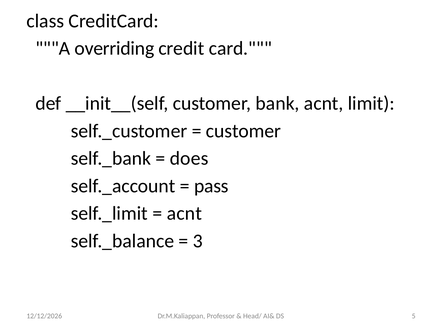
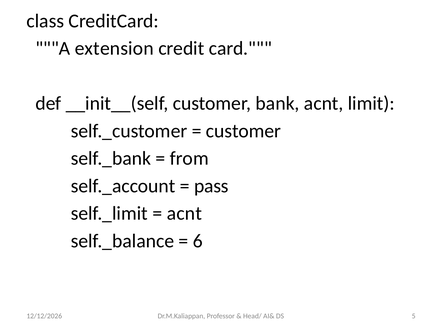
overriding: overriding -> extension (114, 49)
does: does -> from (189, 159)
3: 3 -> 6 (198, 241)
